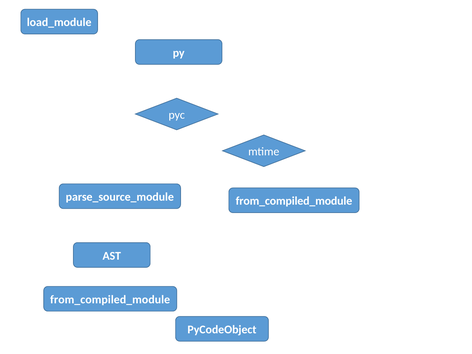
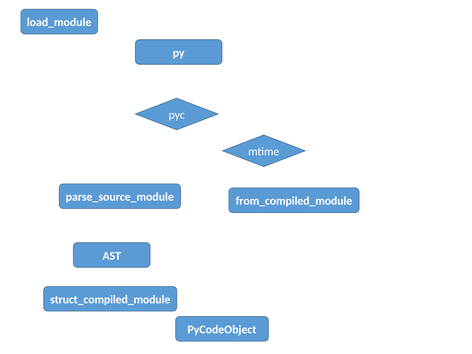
from_compiled_module: from_compiled_module -> struct_compiled_module (110, 300)
